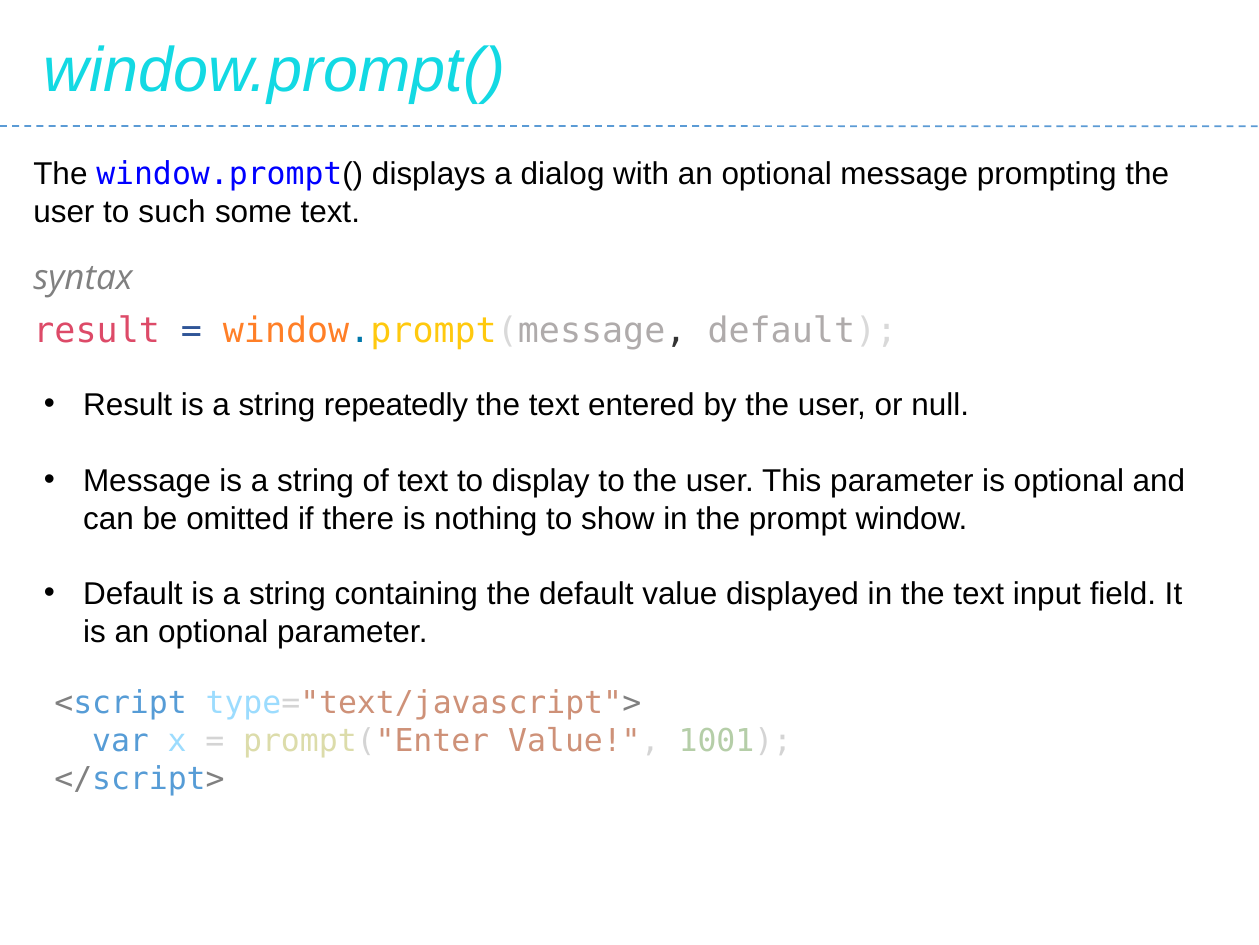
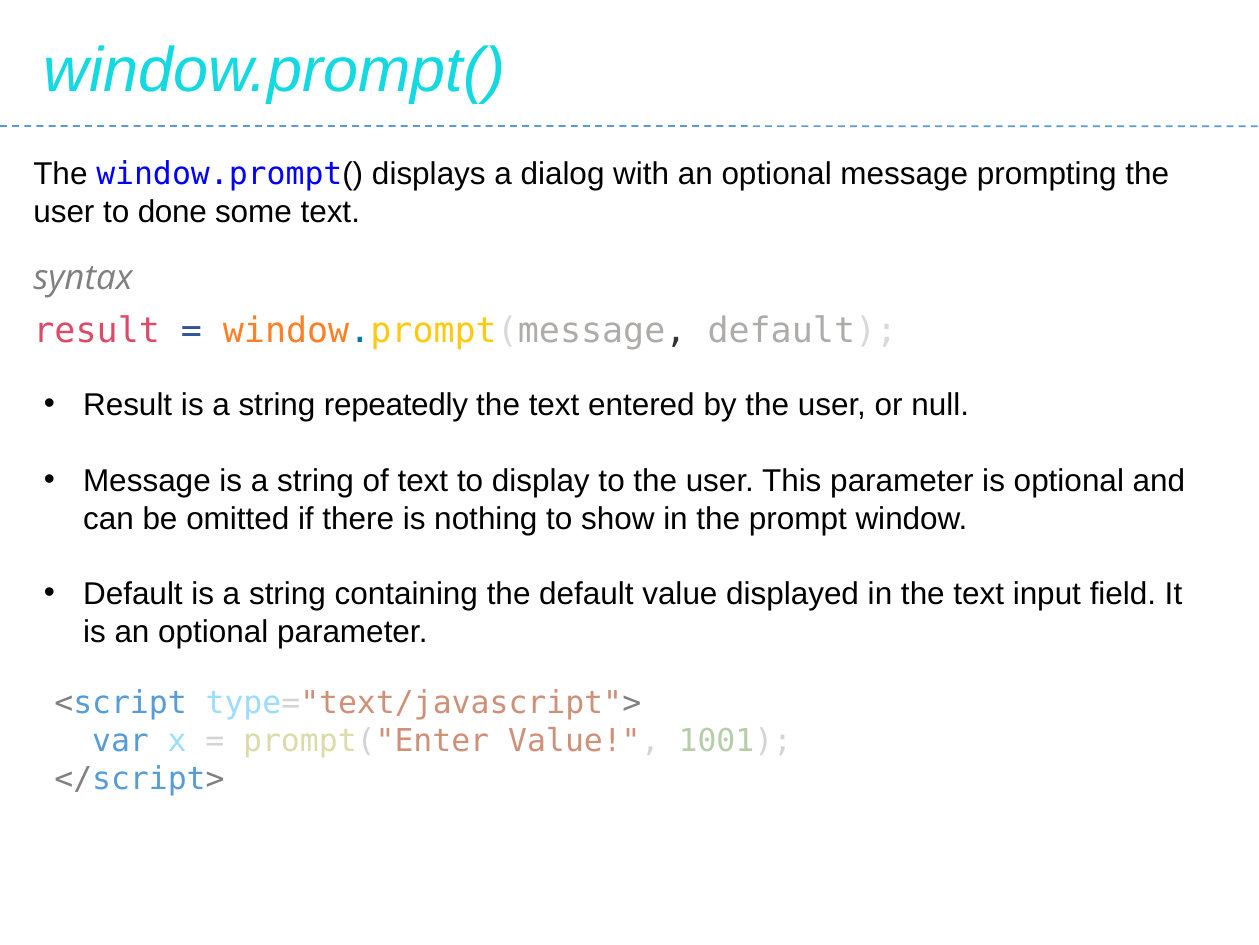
such: such -> done (172, 212)
